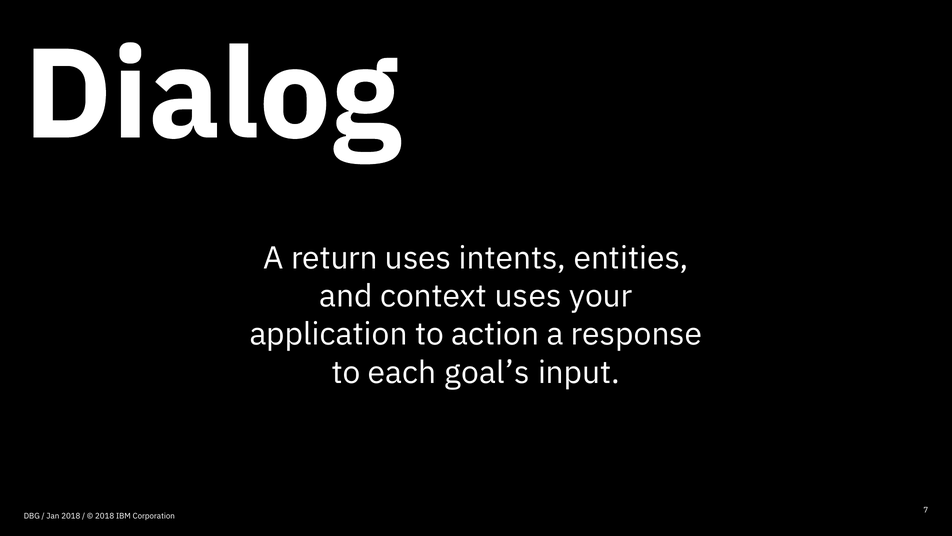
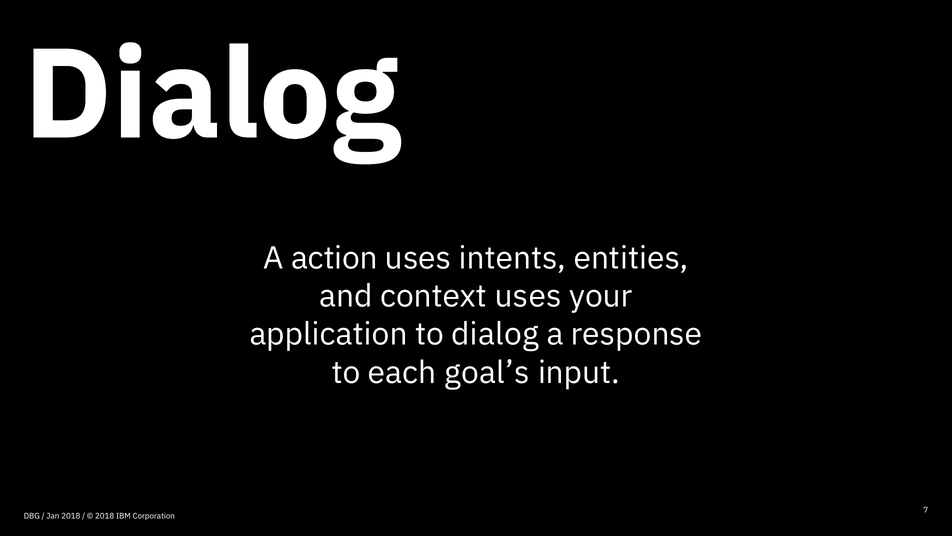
return: return -> action (334, 258)
to action: action -> dialog (495, 334)
